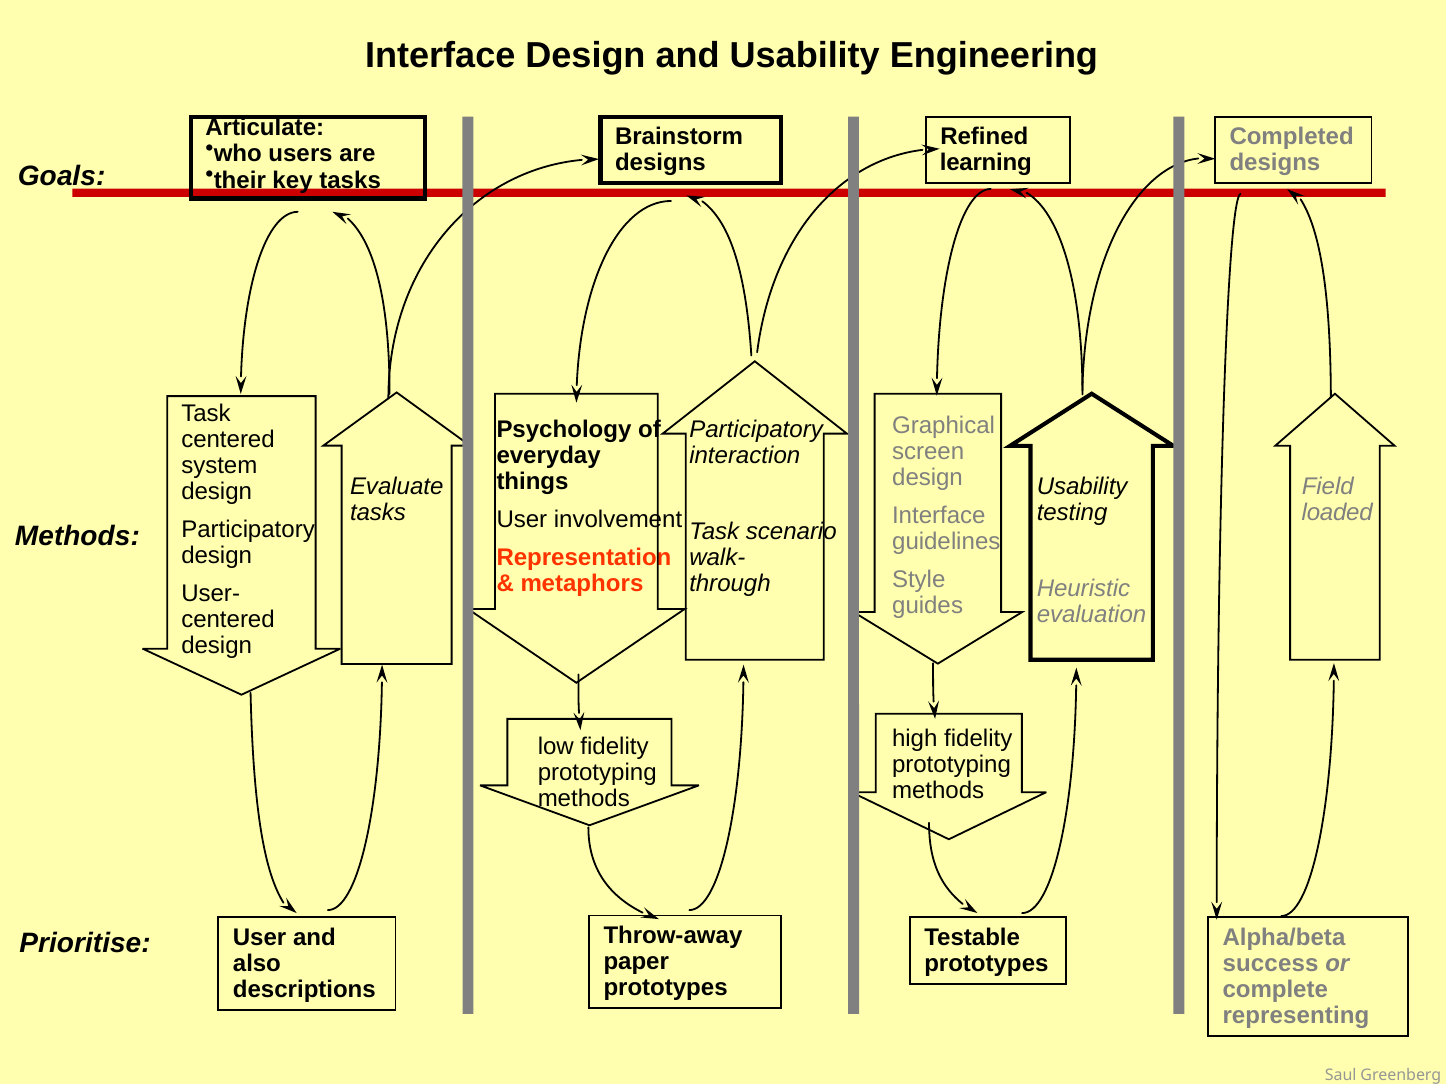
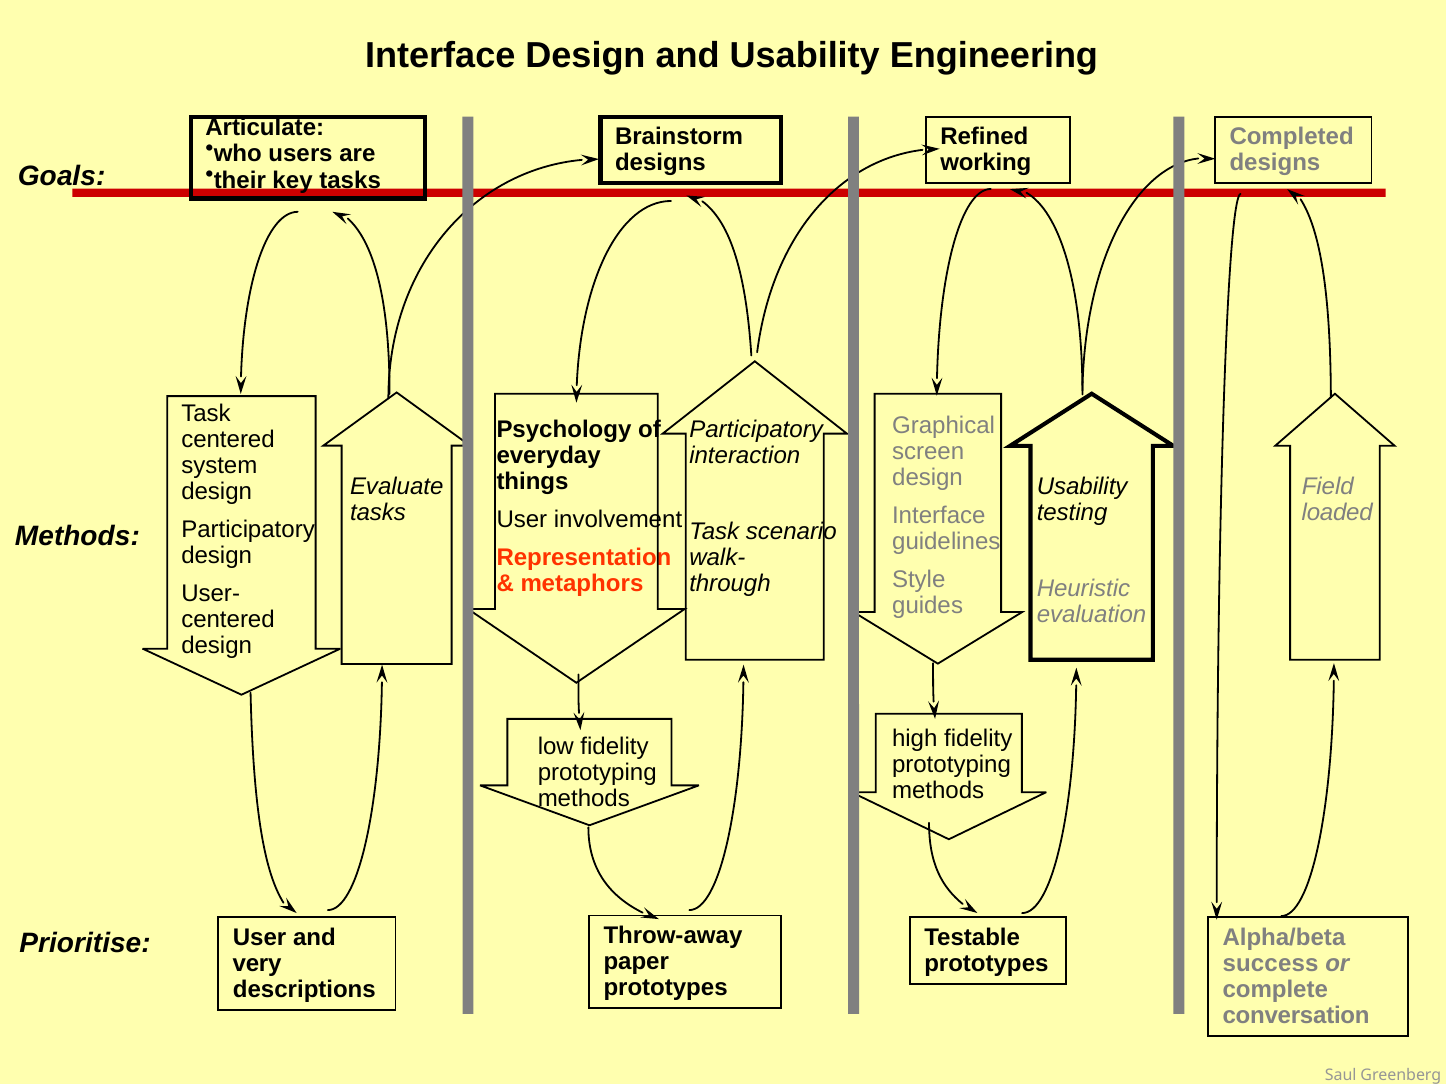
learning: learning -> working (986, 163)
also: also -> very (257, 964)
representing: representing -> conversation (1296, 1016)
